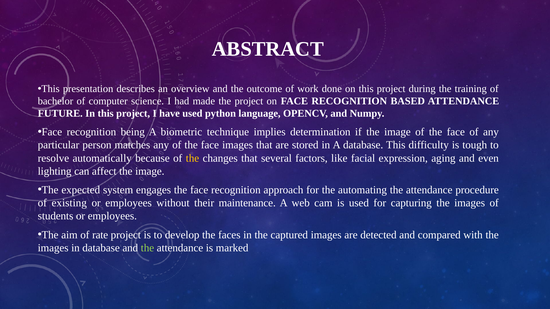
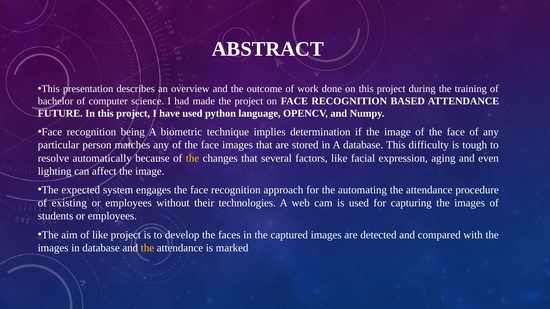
maintenance: maintenance -> technologies (247, 203)
of rate: rate -> like (100, 235)
the colour: light green -> yellow (147, 248)
